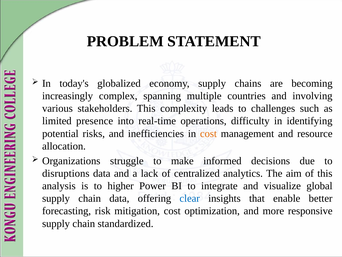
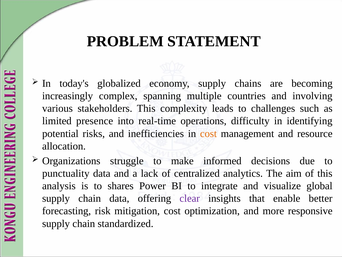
disruptions: disruptions -> punctuality (66, 173)
higher: higher -> shares (121, 186)
clear colour: blue -> purple (190, 198)
